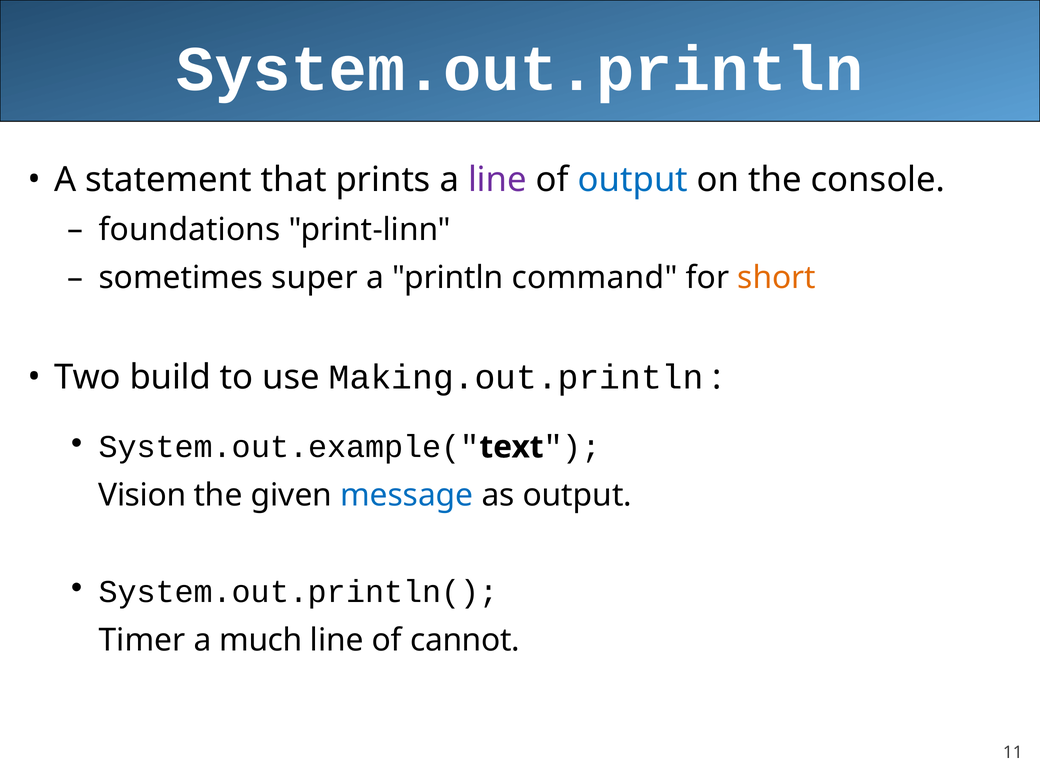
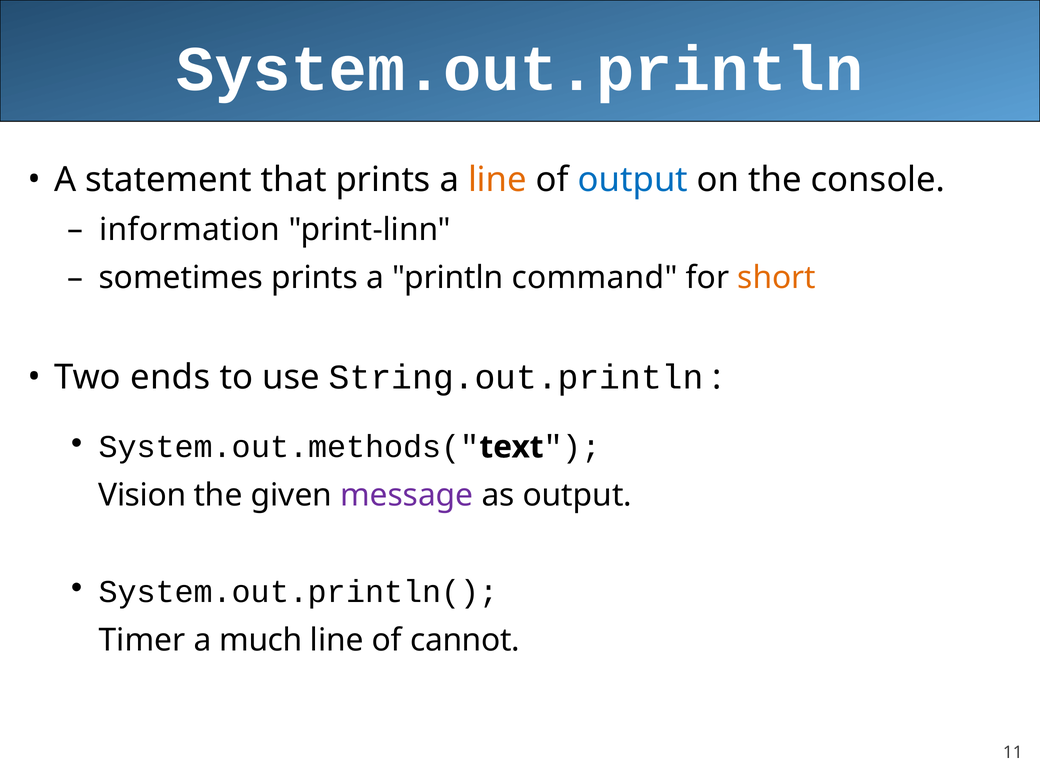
line colour: purple -> orange (497, 180)
foundations: foundations -> information (190, 230)
sometimes super: super -> prints (315, 278)
build: build -> ends (170, 377)
Making.out.println: Making.out.println -> String.out.println (516, 377)
System.out.example(: System.out.example( -> System.out.methods( (289, 447)
message colour: blue -> purple (407, 495)
